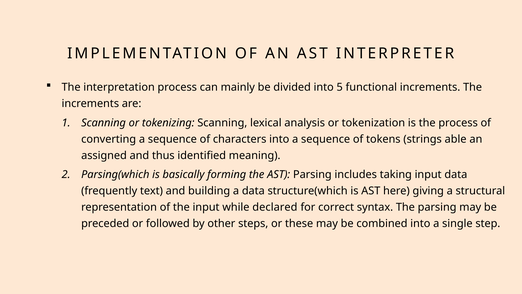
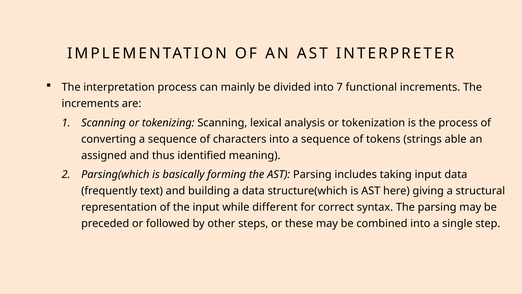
5: 5 -> 7 (340, 87)
declared: declared -> different (275, 207)
